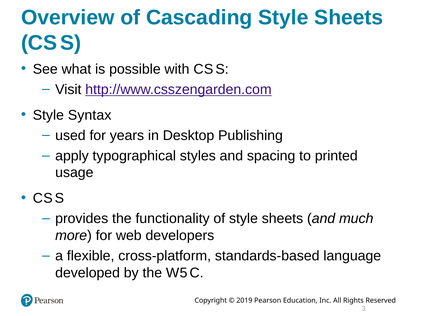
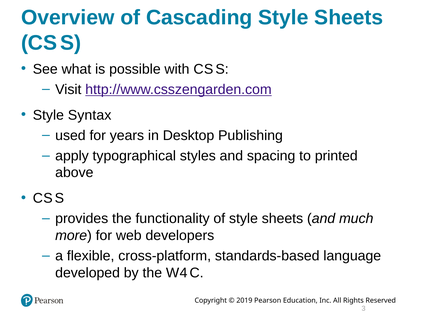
usage: usage -> above (74, 173)
5: 5 -> 4 (184, 273)
